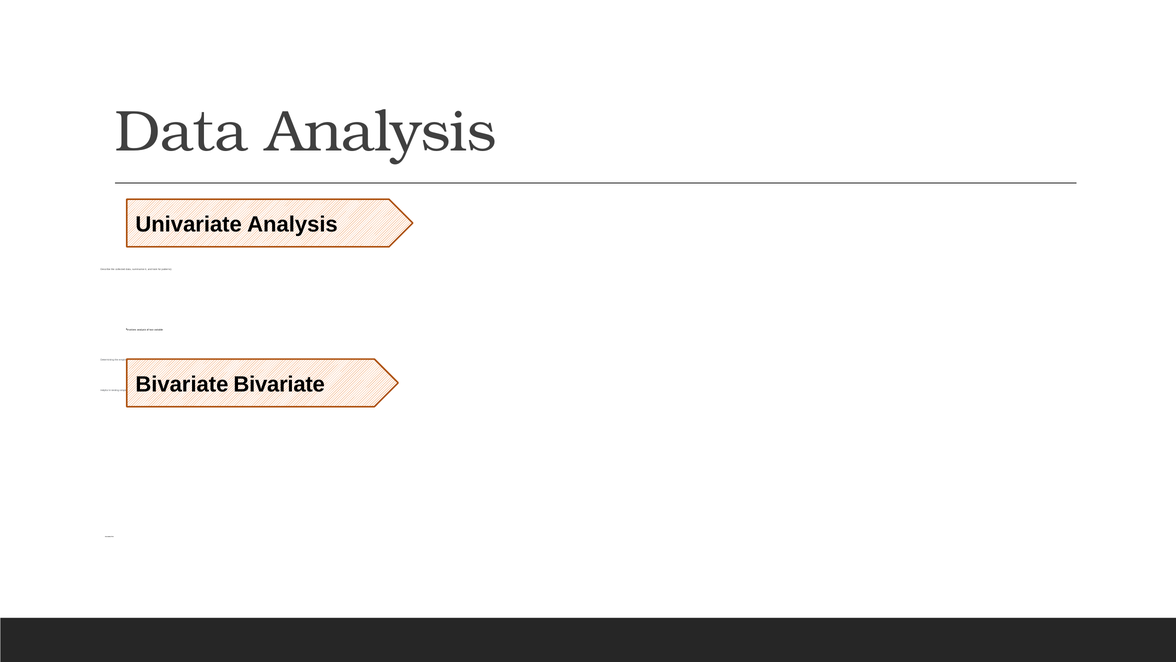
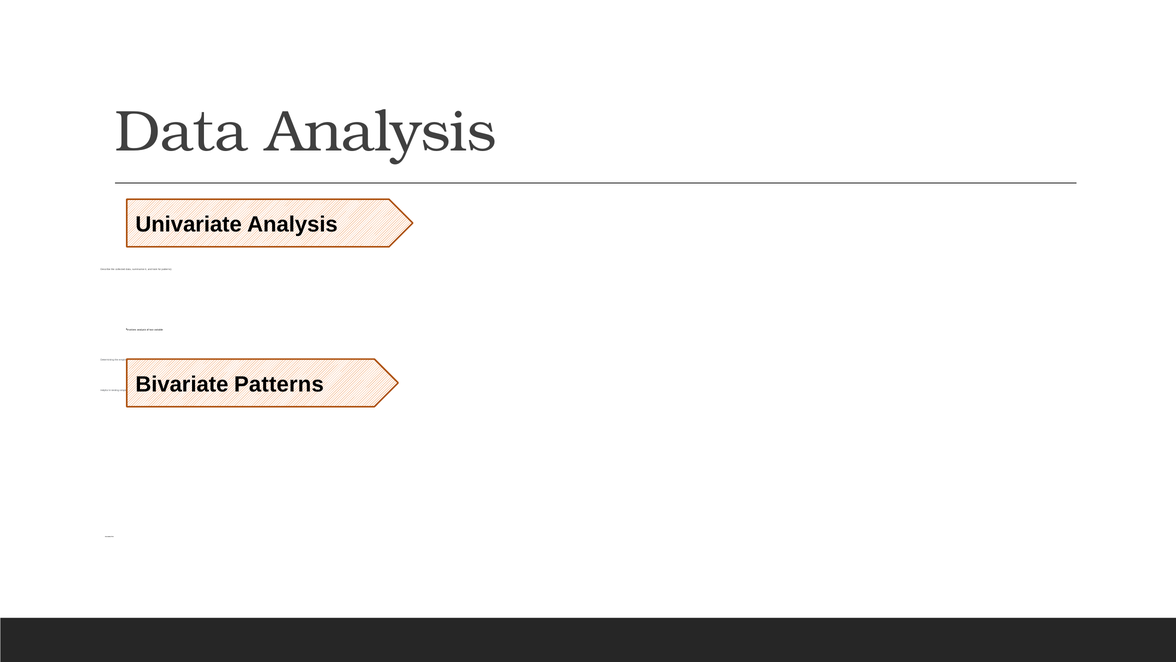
Bivariate: Bivariate -> Patterns (279, 384)
